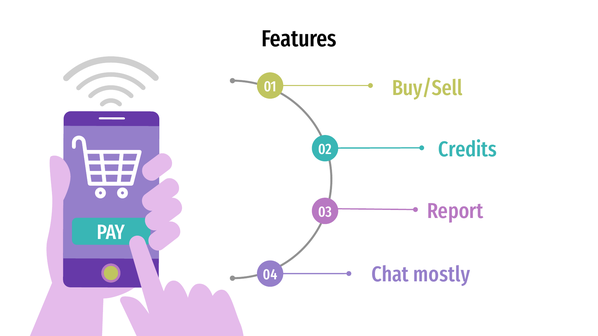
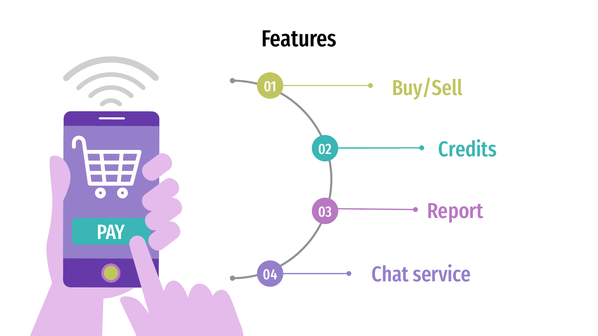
mostly: mostly -> service (442, 275)
